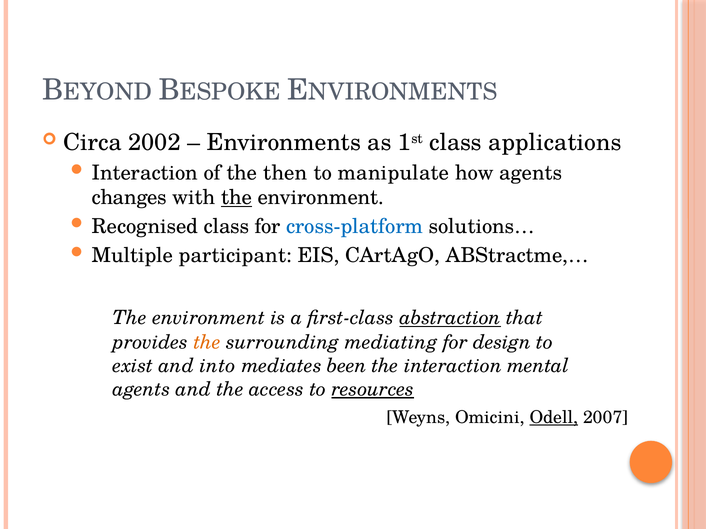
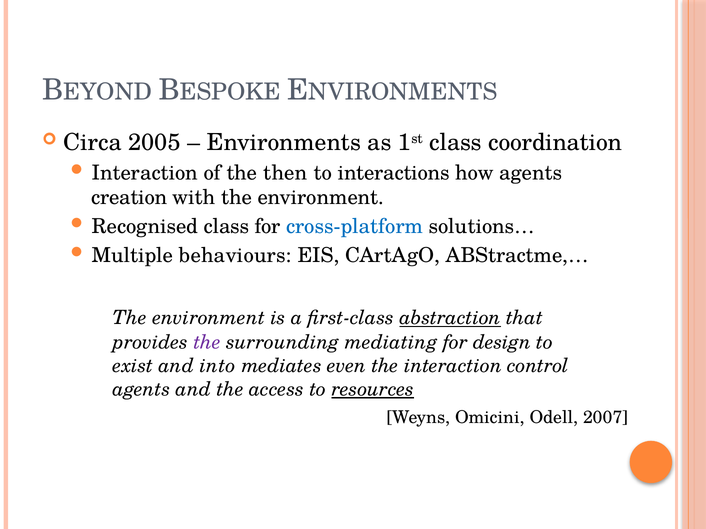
2002: 2002 -> 2005 (154, 143)
applications: applications -> coordination (555, 143)
manipulate: manipulate -> interactions (394, 173)
changes: changes -> creation (129, 198)
the underline: present -> none (237, 198)
participant: participant -> behaviours (235, 256)
the colour: orange -> purple (207, 343)
been: been -> even (347, 366)
mental: mental -> control (538, 366)
Odell underline: present -> none (554, 418)
